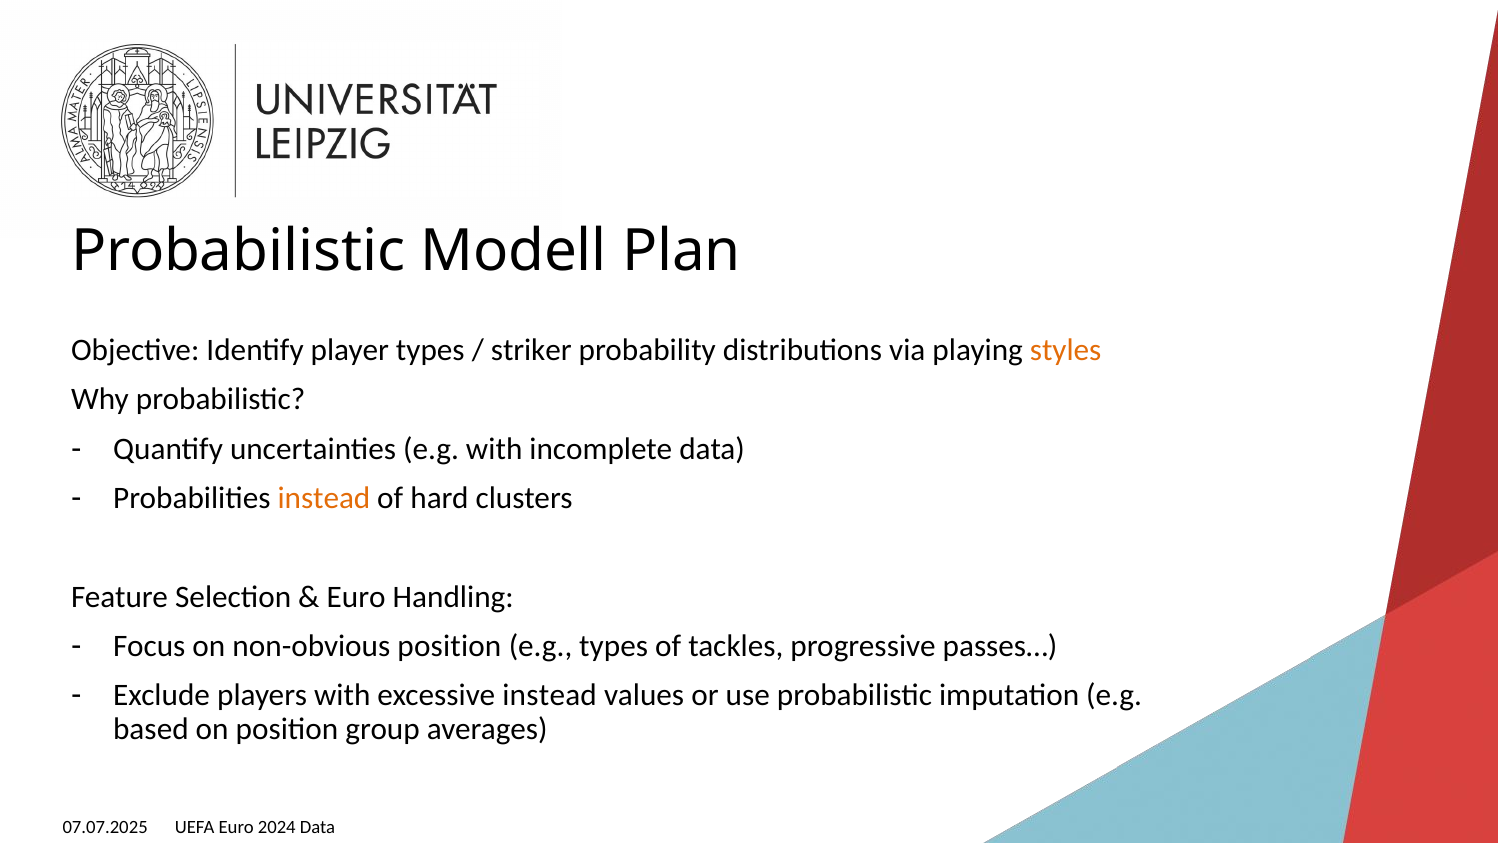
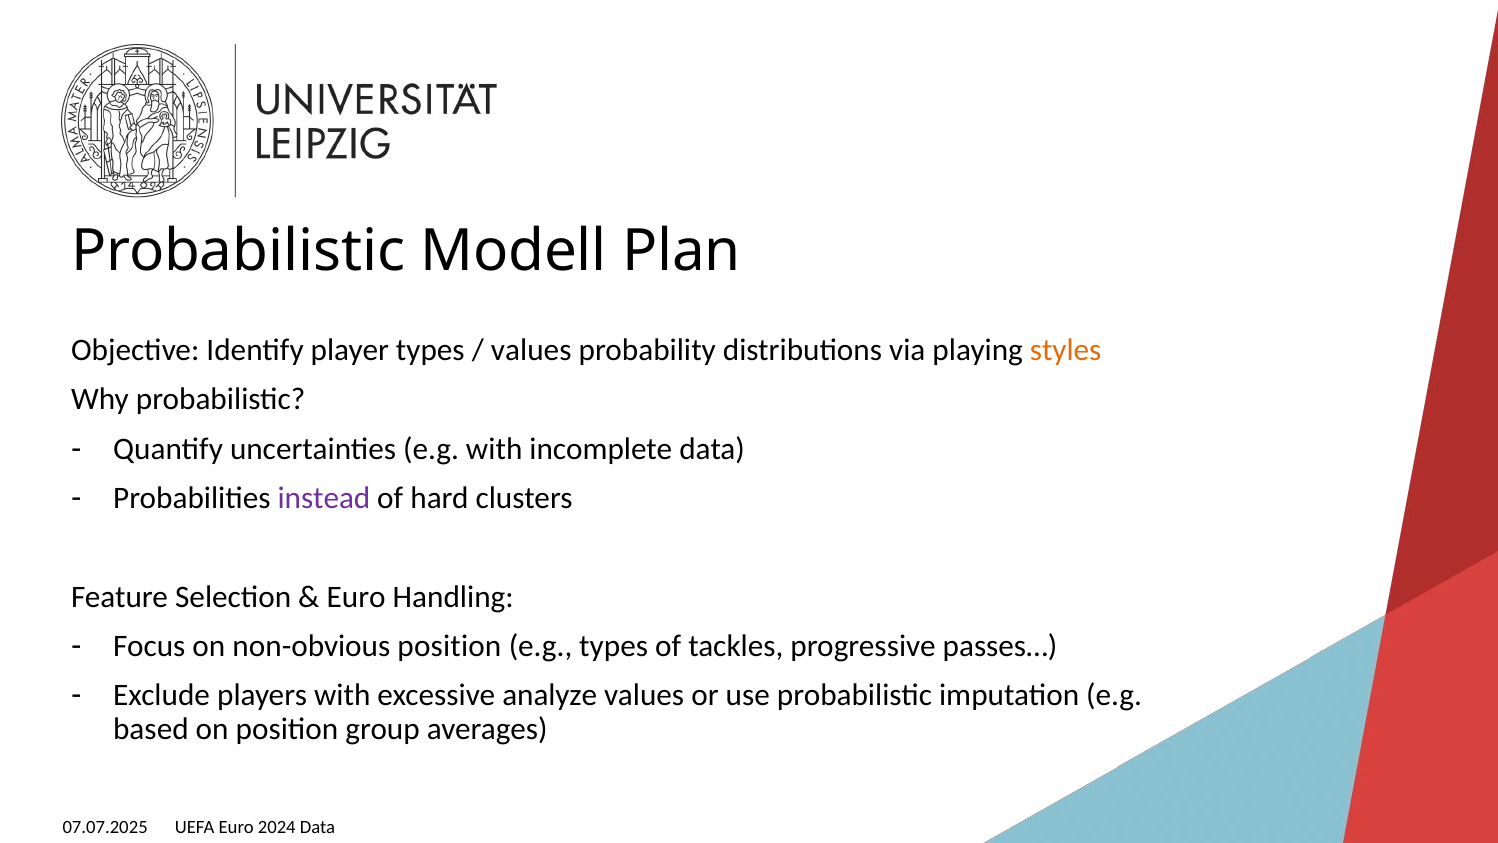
striker: striker -> values (531, 350)
instead colour: orange -> purple (324, 498)
excessive instead: instead -> analyze (550, 695)
